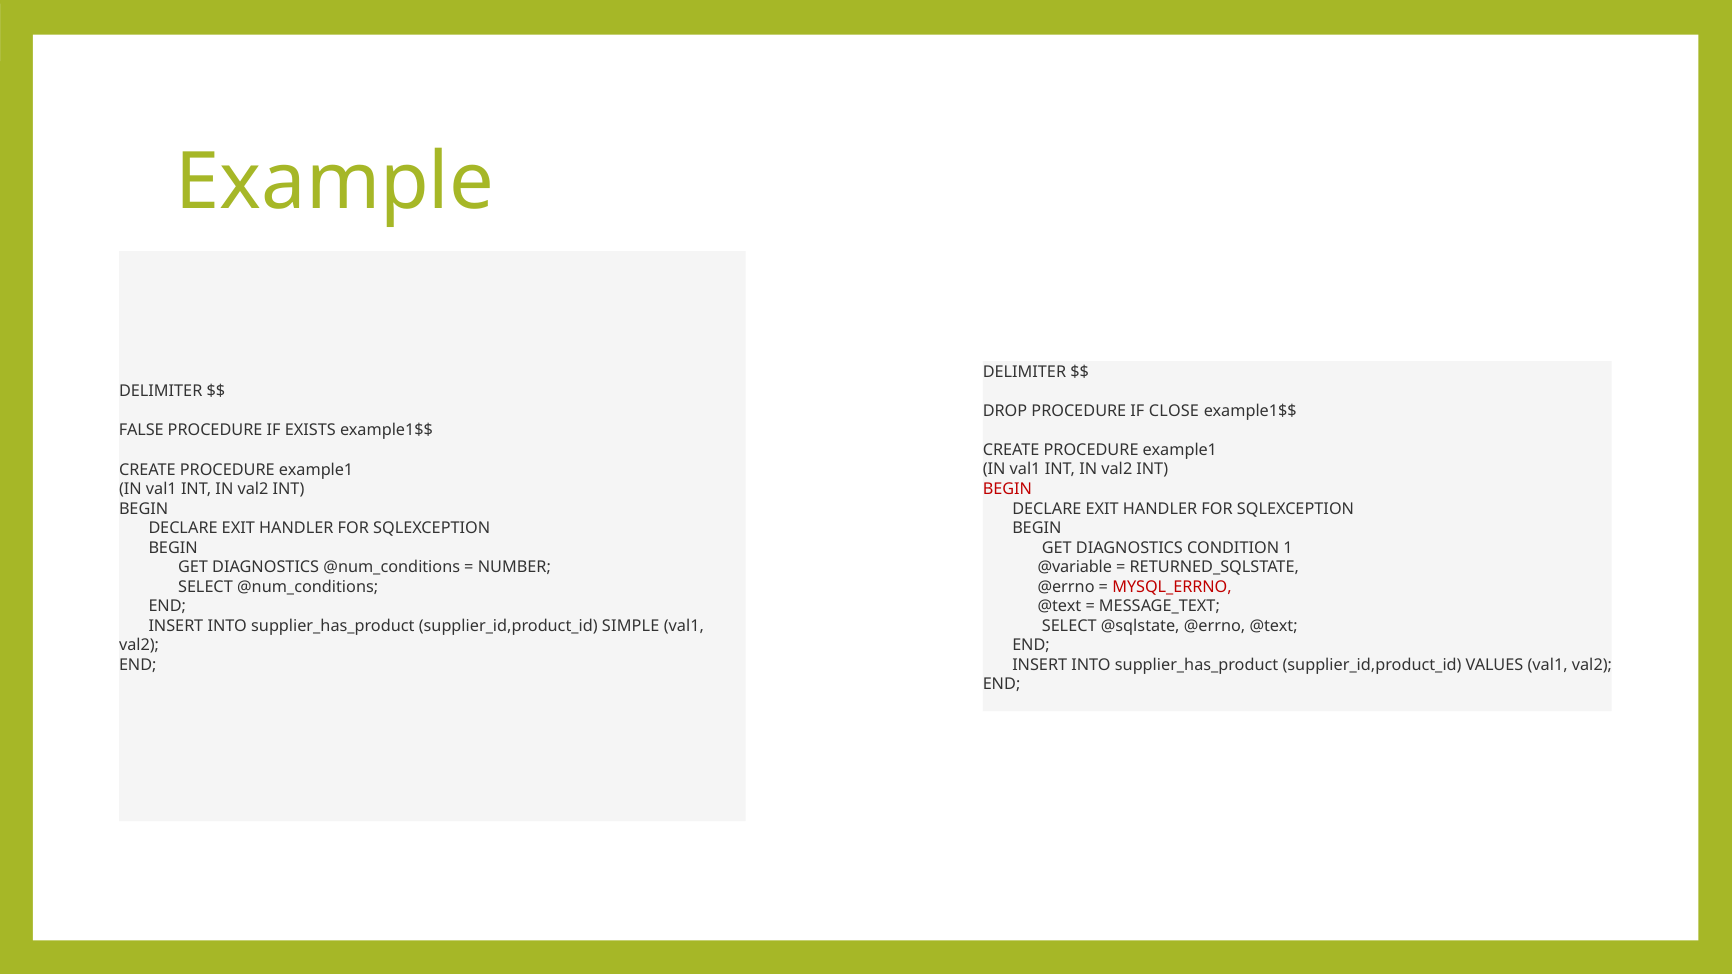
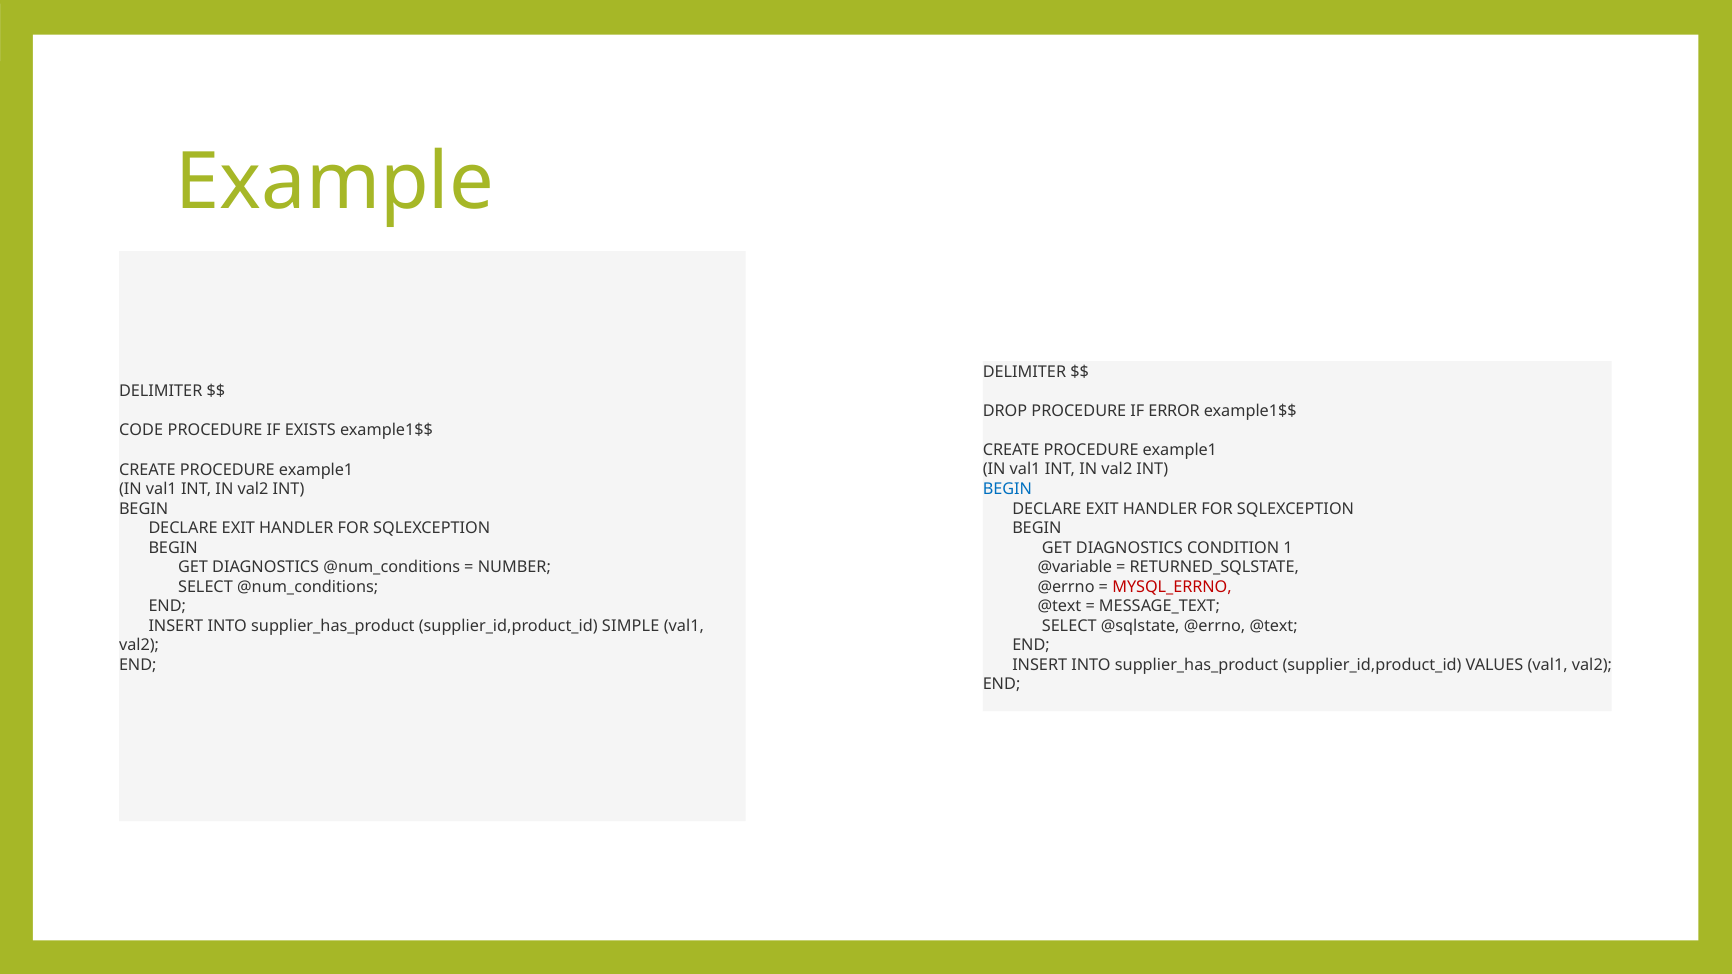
CLOSE: CLOSE -> ERROR (1174, 411)
FALSE: FALSE -> CODE (141, 431)
BEGIN colour: red -> blue (1007, 489)
